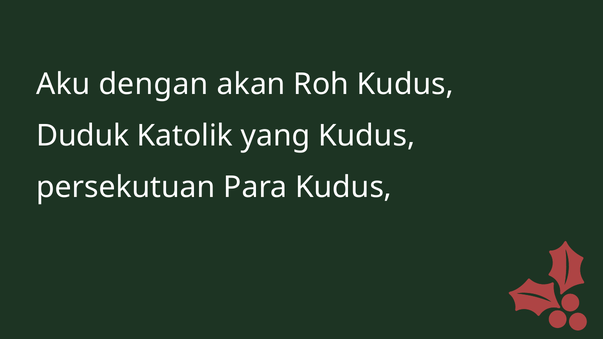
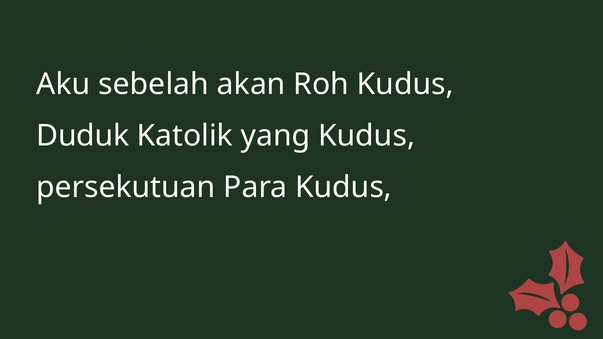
dengan: dengan -> sebelah (154, 84)
